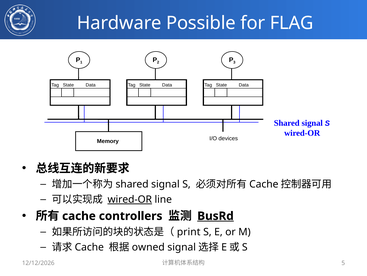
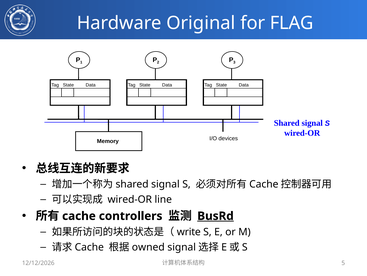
Possible: Possible -> Original (201, 23)
wired-OR underline: present -> none (130, 199)
print: print -> write (189, 231)
